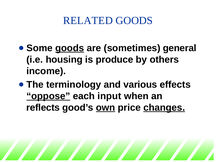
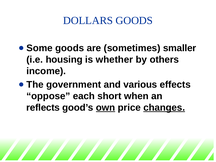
RELATED: RELATED -> DOLLARS (88, 21)
goods underline: present -> none (70, 48)
general: general -> smaller (180, 48)
produce: produce -> whether (114, 60)
terminology: terminology -> government (74, 85)
oppose underline: present -> none (48, 96)
input: input -> short (109, 96)
